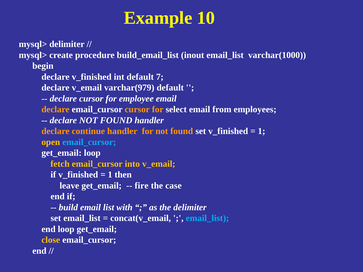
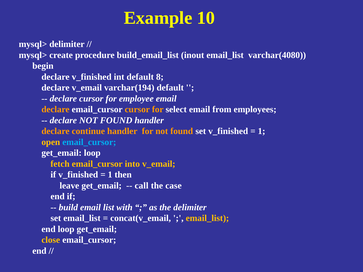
varchar(1000: varchar(1000 -> varchar(4080 (277, 55)
7: 7 -> 8 (160, 77)
varchar(979: varchar(979 -> varchar(194 (129, 88)
fire: fire -> call (142, 186)
email_list colour: light blue -> yellow (207, 218)
